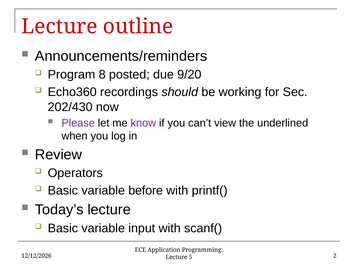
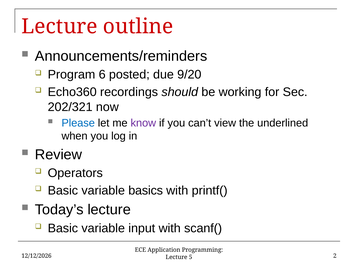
8: 8 -> 6 (102, 75)
202/430: 202/430 -> 202/321 (70, 107)
Please colour: purple -> blue (78, 123)
before: before -> basics (146, 191)
